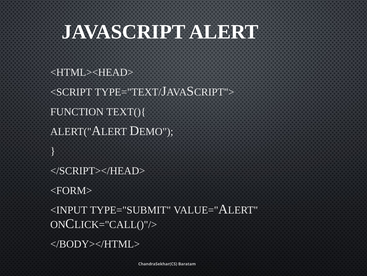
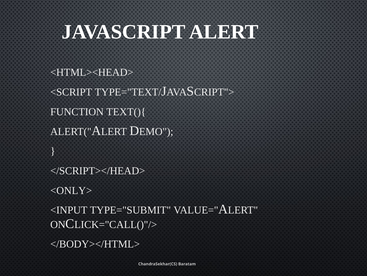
<FORM>: <FORM> -> <ONLY> (71, 190)
